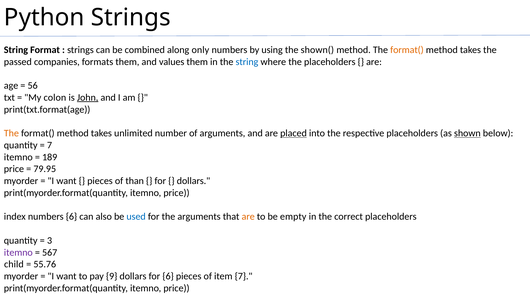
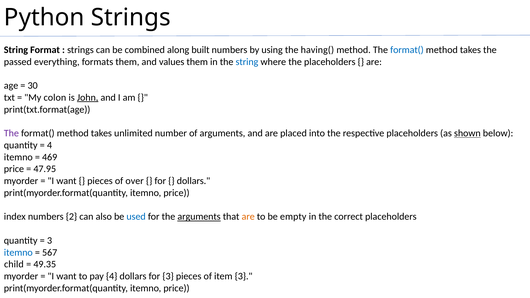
only: only -> built (200, 50)
shown(: shown( -> having( (317, 50)
format( colour: orange -> blue (407, 50)
companies: companies -> everything (57, 62)
56: 56 -> 30 (33, 86)
The colour: orange -> purple (11, 133)
placed underline: present -> none (293, 133)
7: 7 -> 4 (50, 145)
189: 189 -> 469 (50, 157)
79.95: 79.95 -> 47.95 (45, 169)
than: than -> over (135, 181)
numbers 6: 6 -> 2 (71, 217)
arguments underline: none -> present (199, 217)
itemno colour: purple -> blue (18, 253)
55.76: 55.76 -> 49.35 (45, 264)
pay 9: 9 -> 4 (112, 276)
for 6: 6 -> 3 (168, 276)
item 7: 7 -> 3 (244, 276)
